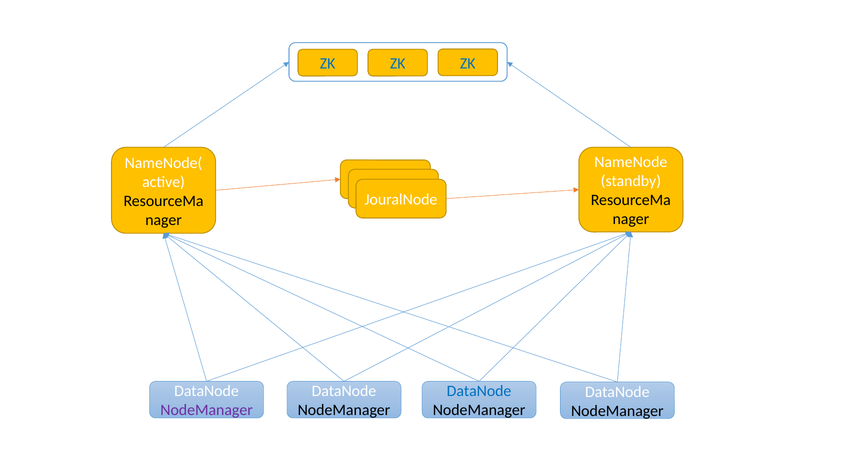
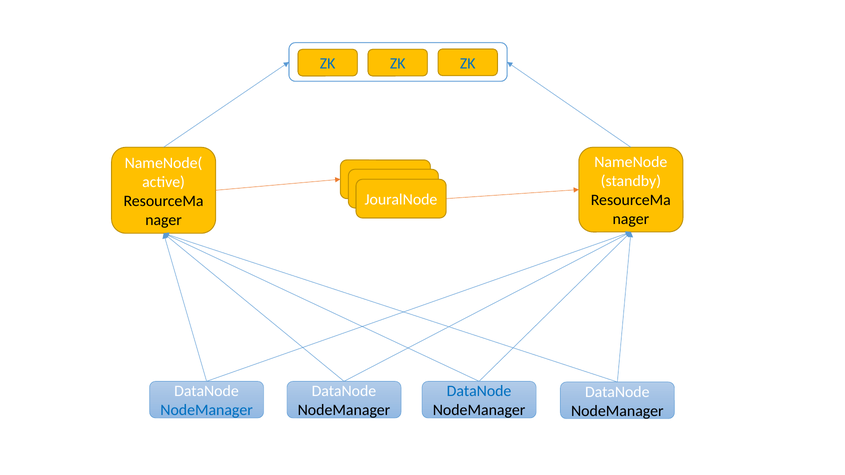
NodeManager colour: purple -> blue (207, 410)
